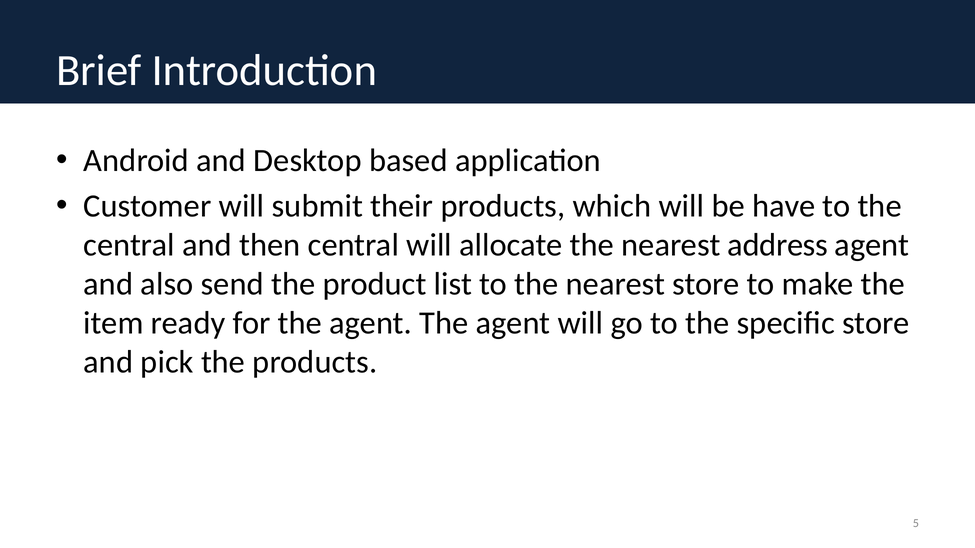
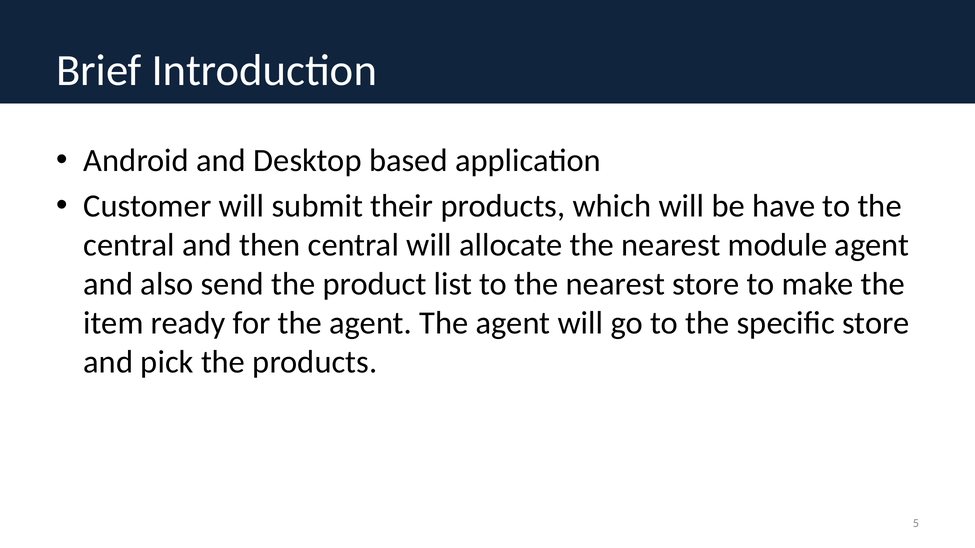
address: address -> module (778, 245)
